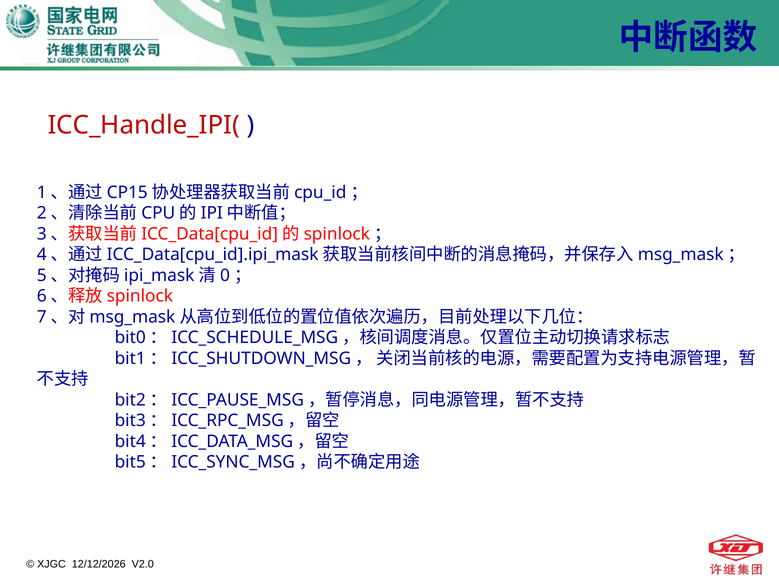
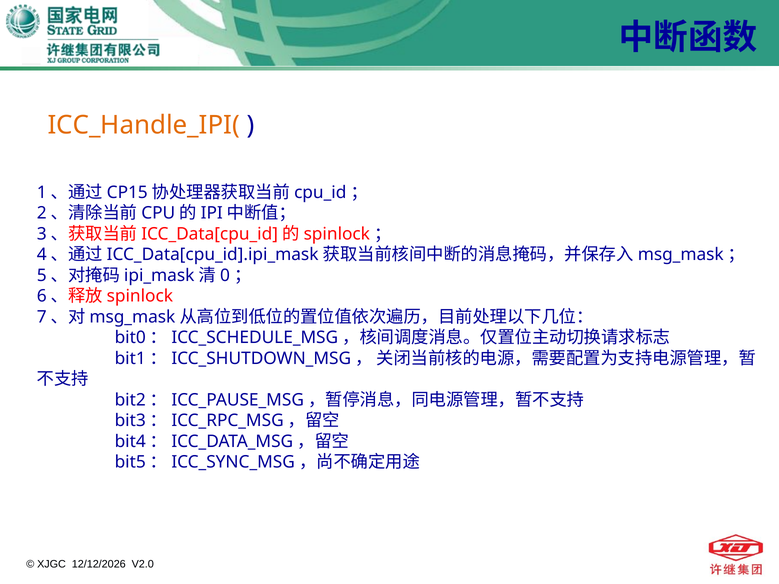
ICC_Handle_IPI( colour: red -> orange (144, 125)
